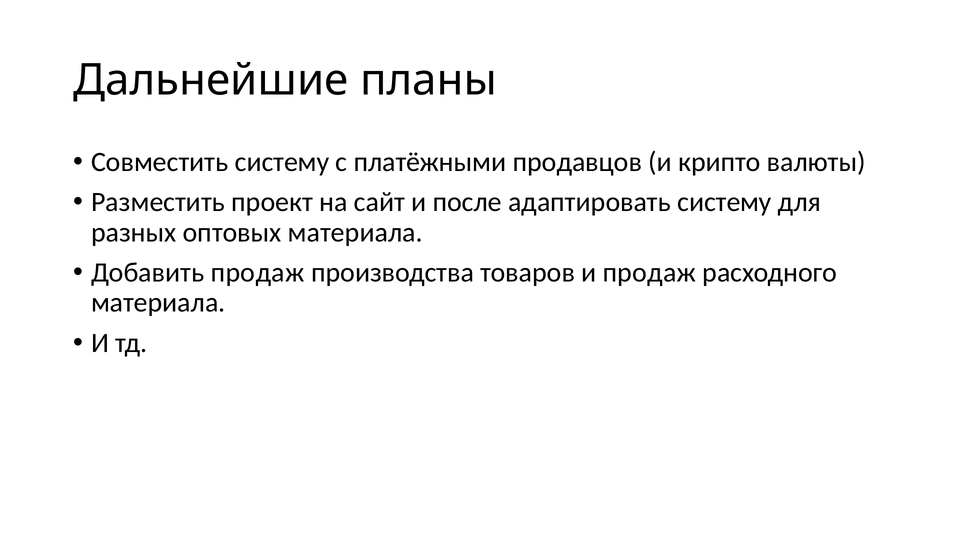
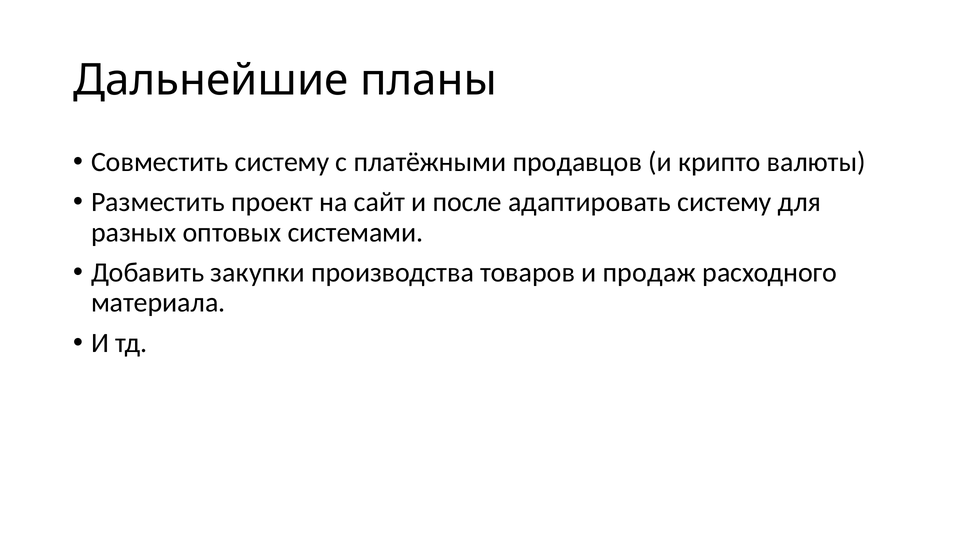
оптовых материала: материала -> системами (355, 233)
Добавить продаж: продаж -> закупки (258, 273)
